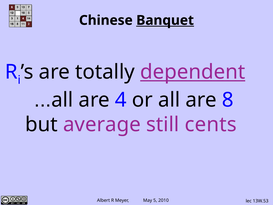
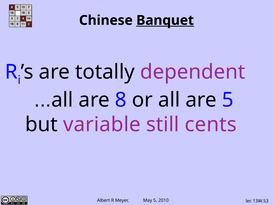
dependent underline: present -> none (193, 72)
4: 4 -> 8 (121, 100)
are 8: 8 -> 5 (228, 100)
average: average -> variable (102, 124)
